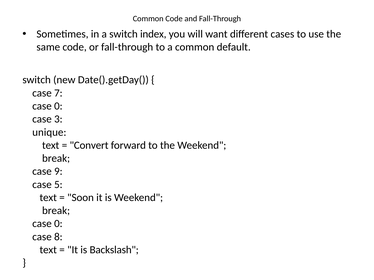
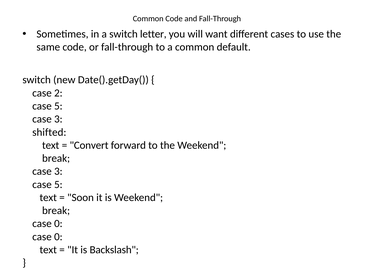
index: index -> letter (153, 34)
7: 7 -> 2 (58, 93)
0: 0 -> 5 (58, 106)
unique: unique -> shifted (49, 132)
9: 9 -> 3 (58, 172)
8: 8 -> 0 (58, 237)
